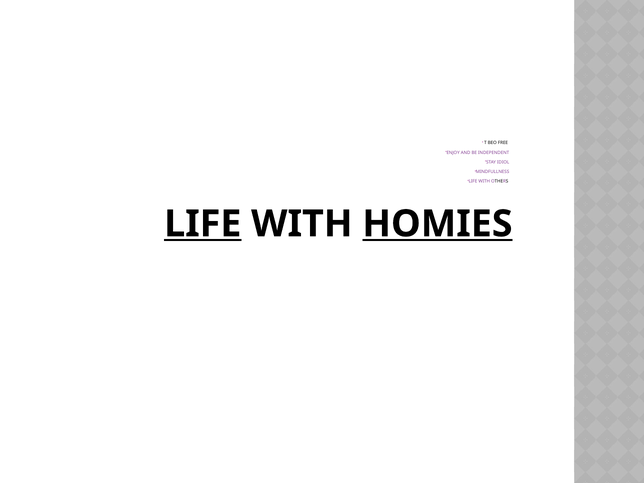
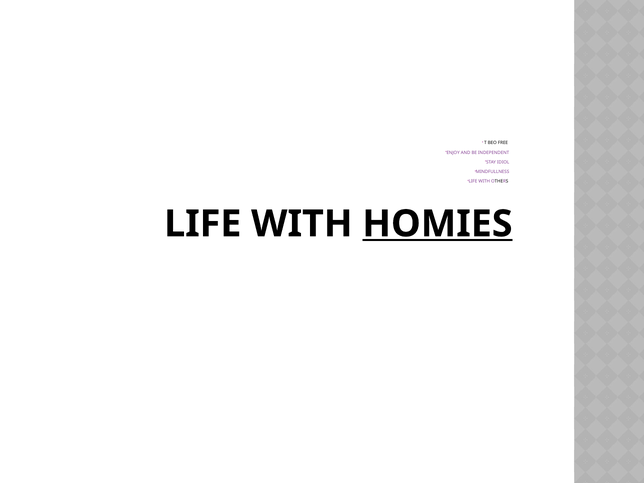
LIFE underline: present -> none (203, 224)
